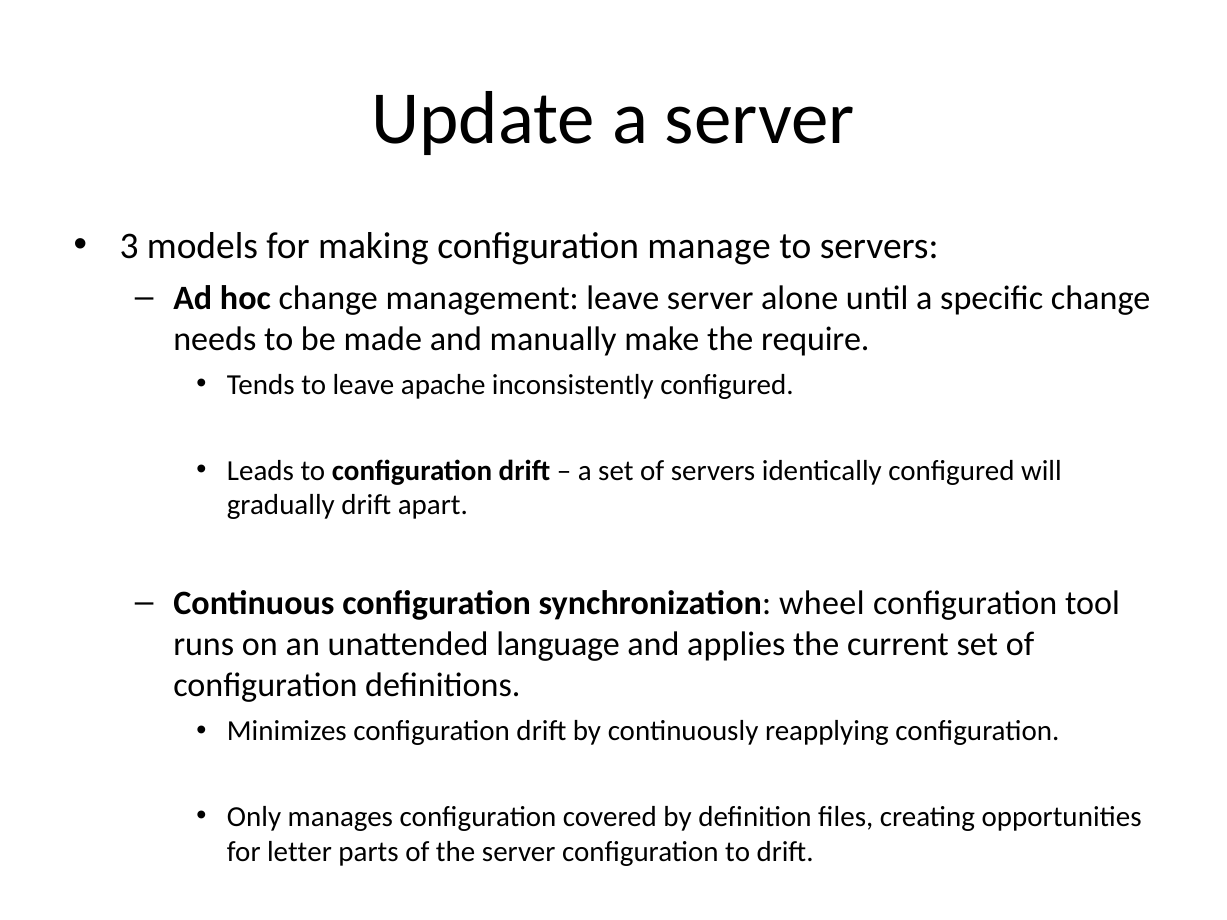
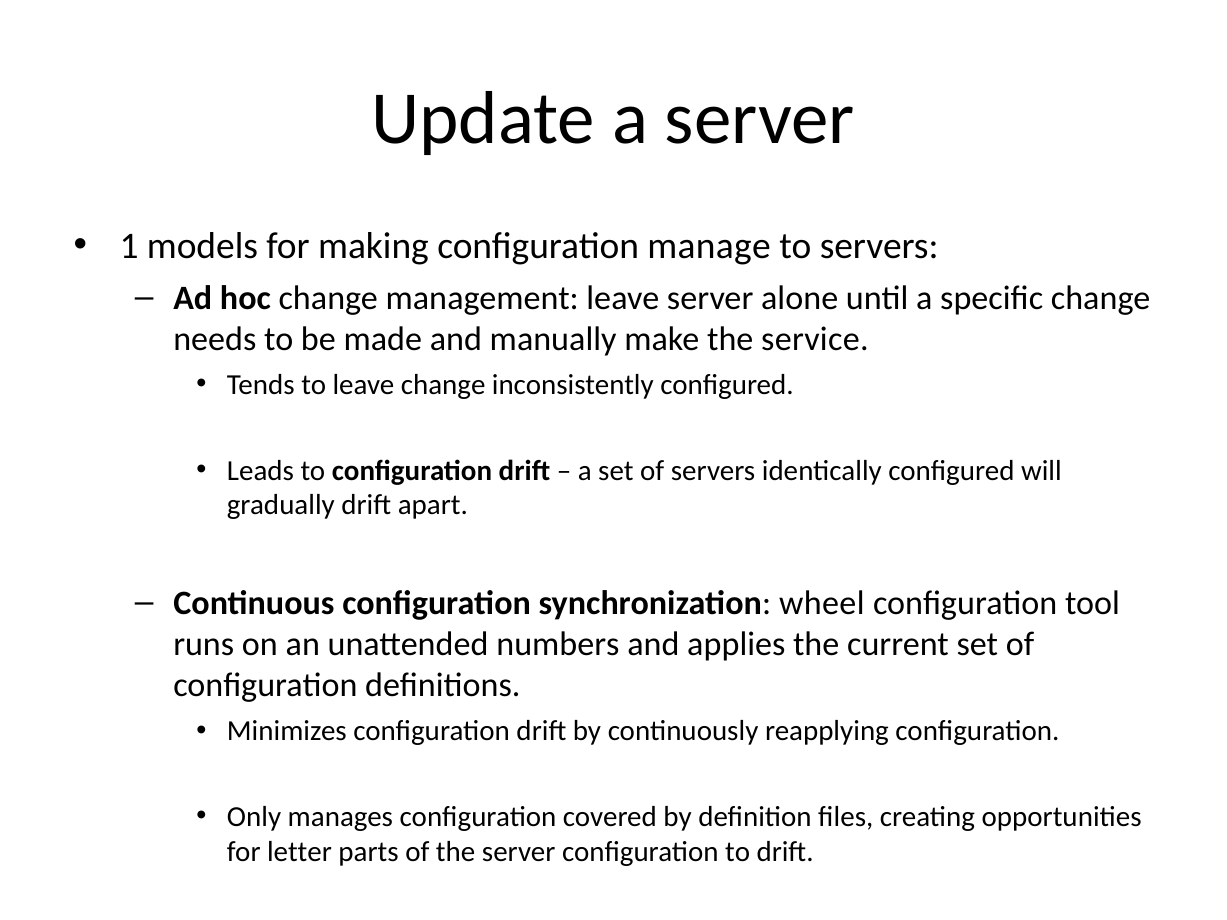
3: 3 -> 1 (129, 246)
require: require -> service (815, 339)
leave apache: apache -> change (443, 385)
language: language -> numbers (558, 645)
